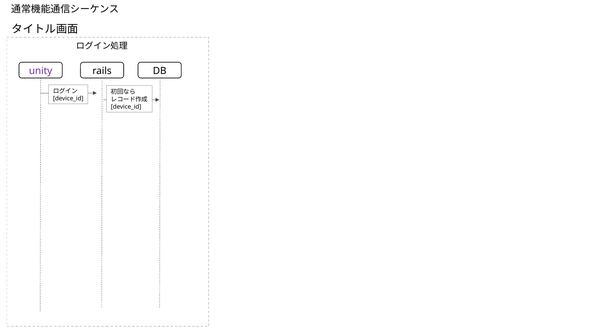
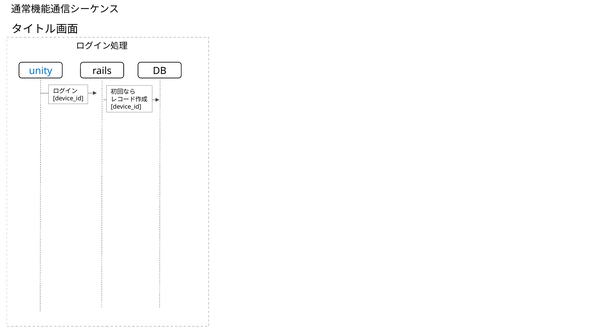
unity colour: purple -> blue (41, 71)
